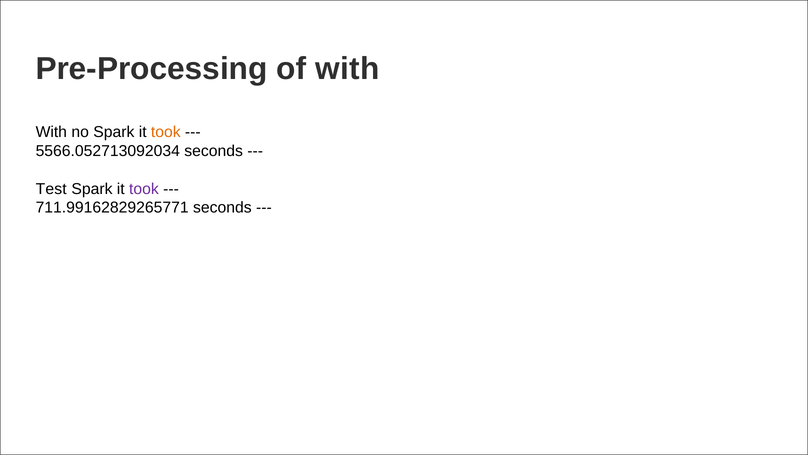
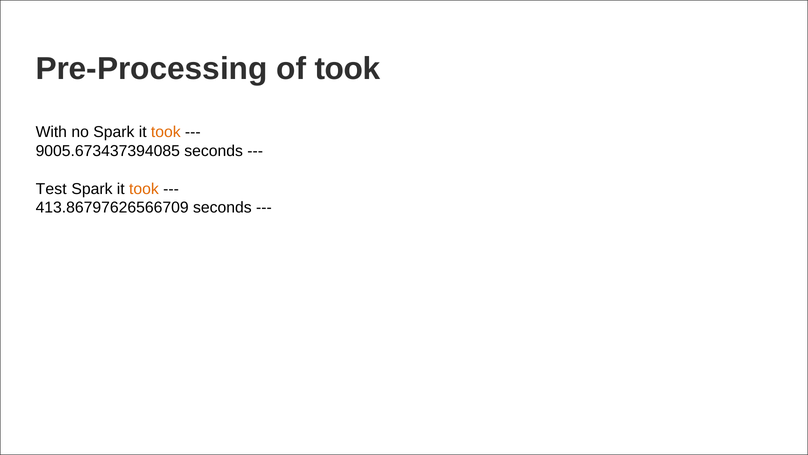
of with: with -> took (348, 69)
5566.052713092034: 5566.052713092034 -> 9005.673437394085 (108, 151)
took colour: purple -> orange (144, 189)
711.99162829265771: 711.99162829265771 -> 413.86797626566709 (112, 208)
